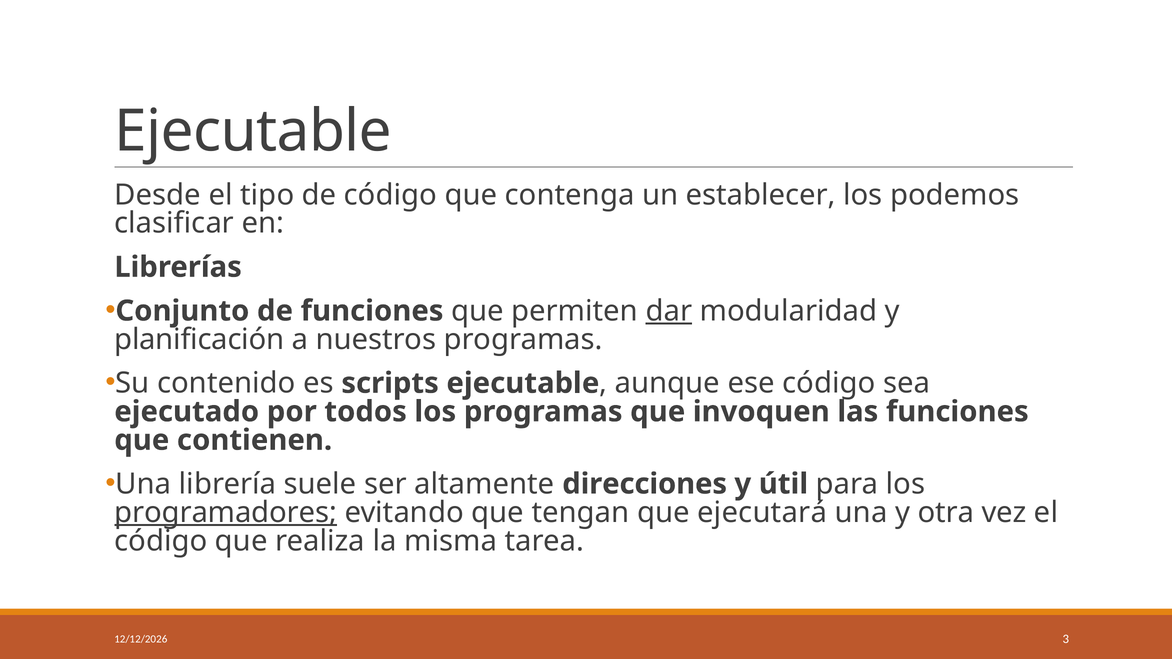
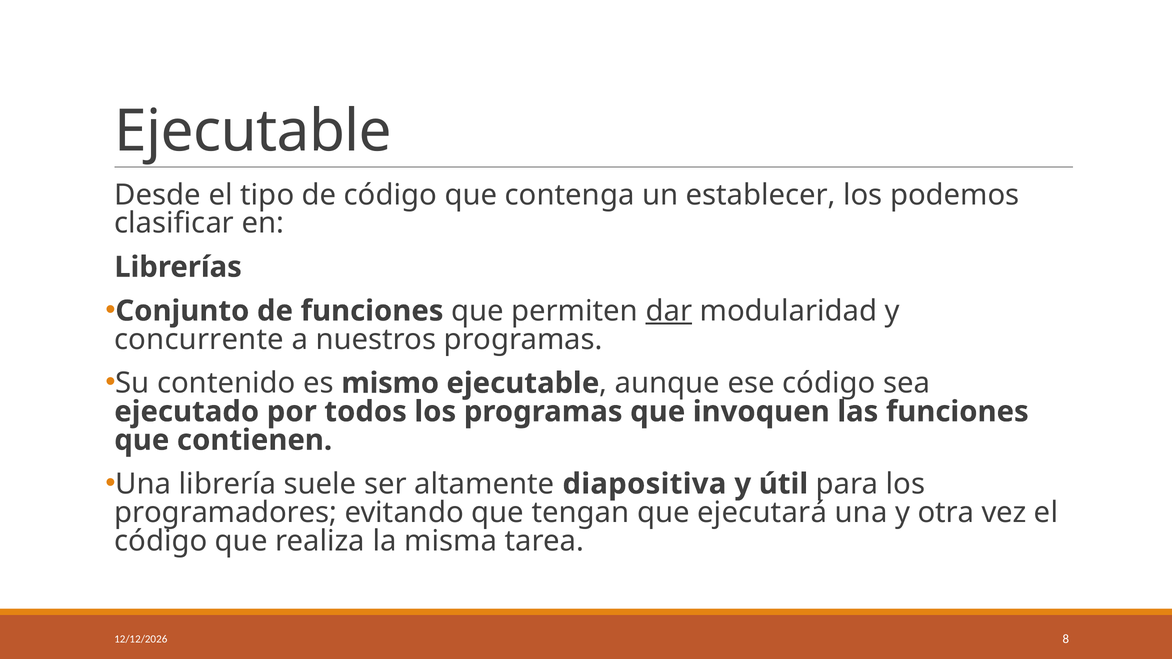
planificación: planificación -> concurrente (199, 340)
scripts: scripts -> mismo (390, 383)
direcciones: direcciones -> diapositiva (644, 484)
programadores underline: present -> none (226, 513)
3: 3 -> 8 (1066, 639)
